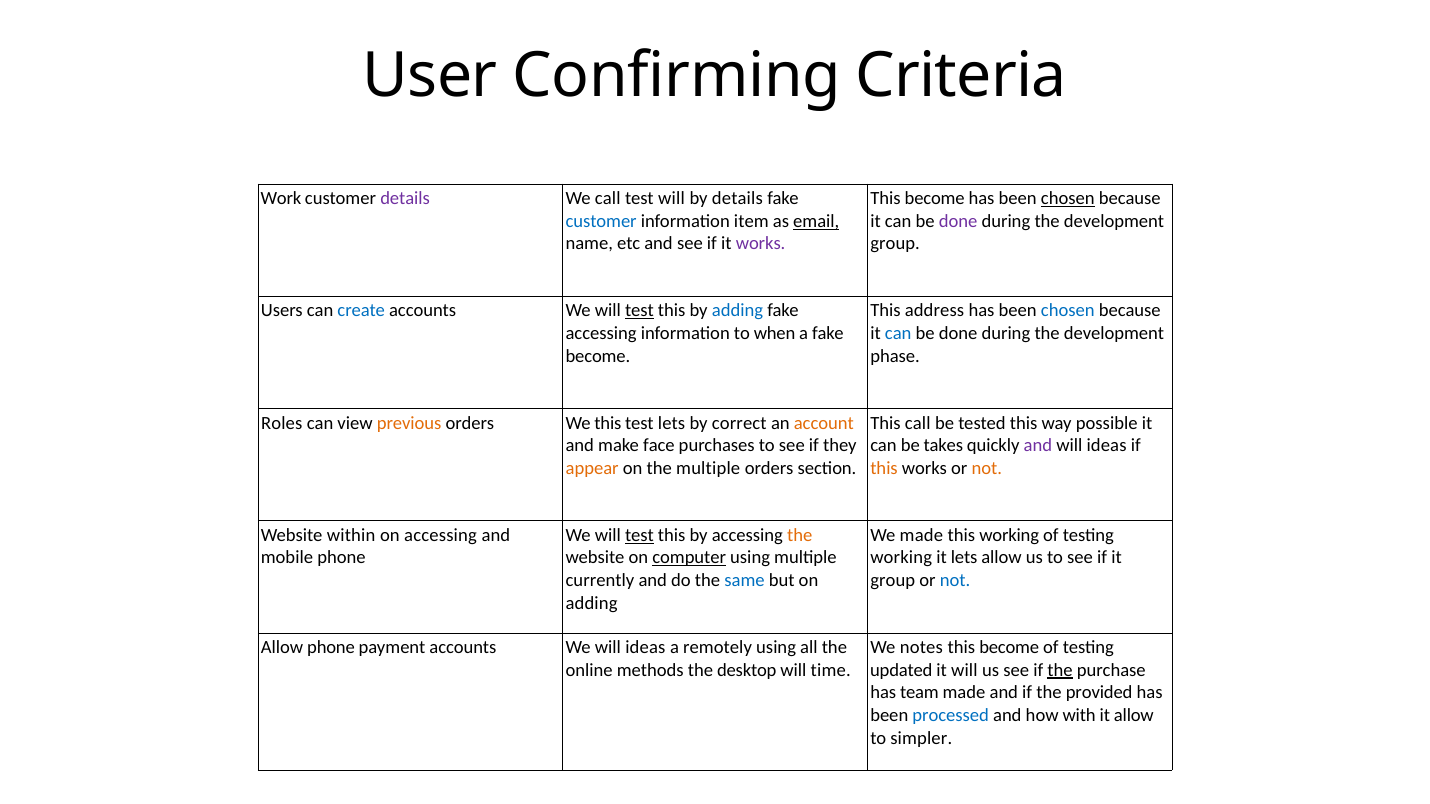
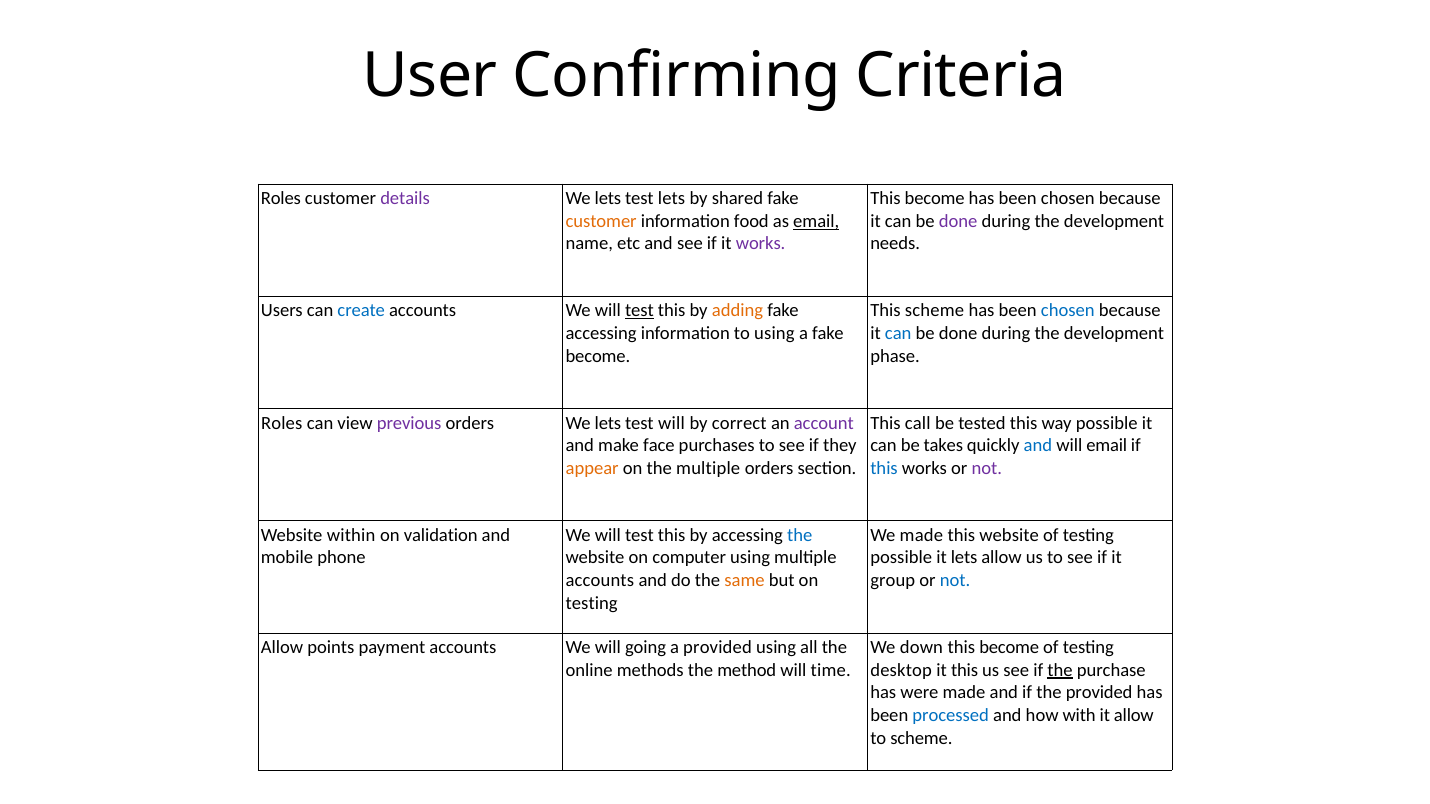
Work: Work -> Roles (281, 199)
call: call -> lets (608, 199)
test will: will -> lets (672, 199)
by details: details -> shared (738, 199)
chosen underline: present -> none (1068, 199)
customer colour: blue -> orange (601, 221)
item: item -> food (751, 221)
group: group -> needs (895, 244)
adding colour: blue -> orange (737, 311)
This address: address -> scheme (934, 311)
to when: when -> using (774, 333)
previous colour: orange -> purple (409, 423)
orders We this: this -> lets (608, 423)
test lets: lets -> will (672, 423)
account colour: orange -> purple (824, 423)
and colour: purple -> blue (1038, 446)
ideas: ideas -> email (1107, 446)
this colour: orange -> blue (884, 468)
not colour: orange -> purple (987, 468)
on accessing: accessing -> validation (441, 535)
test underline: present -> none (639, 535)
the colour: orange -> blue (800, 535)
this working: working -> website (1009, 535)
computer underline: present -> none (689, 558)
working: working -> possible (901, 558)
currently: currently -> accounts (600, 581)
same colour: blue -> orange (745, 581)
adding: adding -> testing (592, 603)
Allow phone: phone -> points (331, 648)
We will ideas: ideas -> going (646, 648)
a remotely: remotely -> provided (718, 648)
notes: notes -> down (921, 648)
desktop: desktop -> method (747, 670)
updated: updated -> desktop (901, 670)
it will: will -> this (965, 670)
team: team -> were (919, 693)
to simpler: simpler -> scheme (921, 738)
